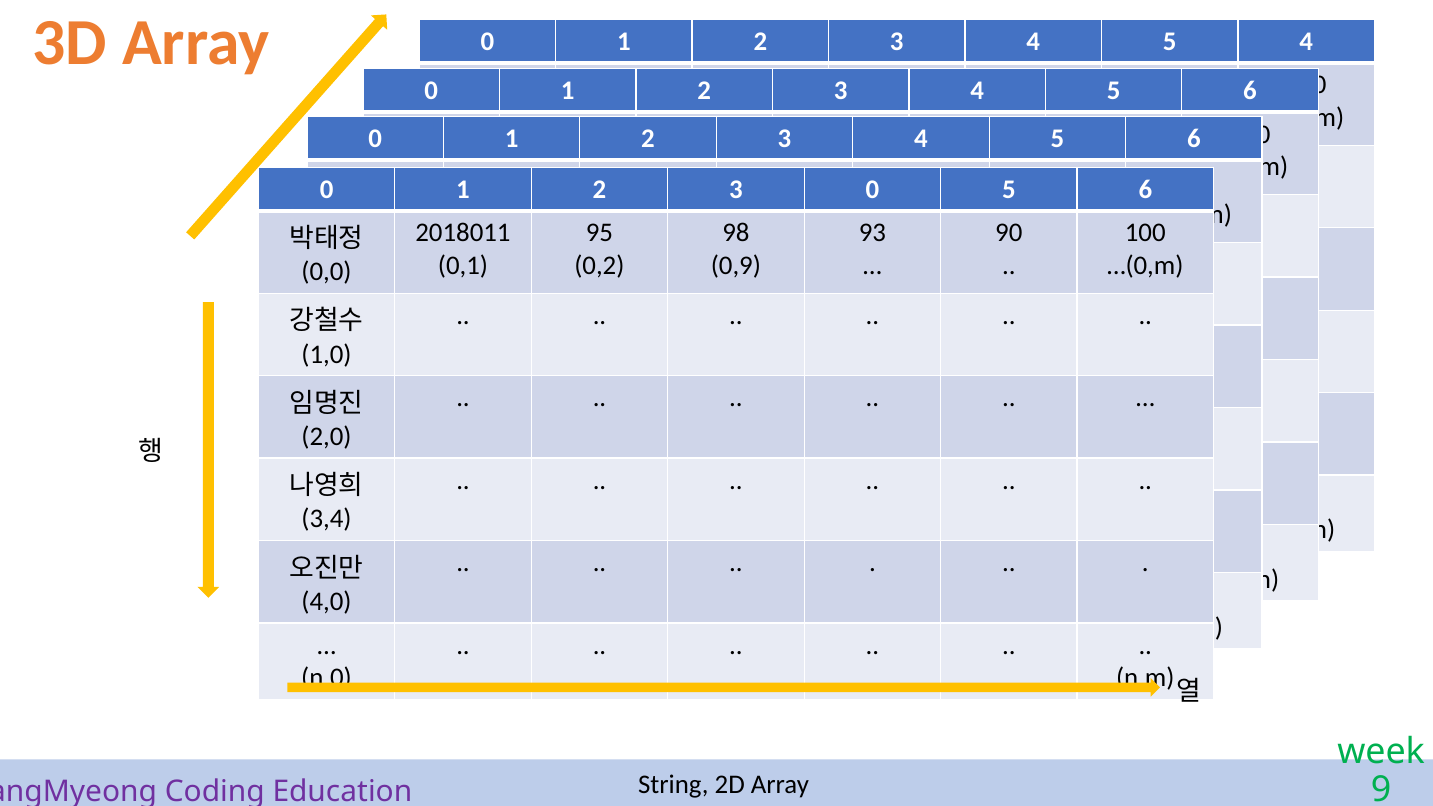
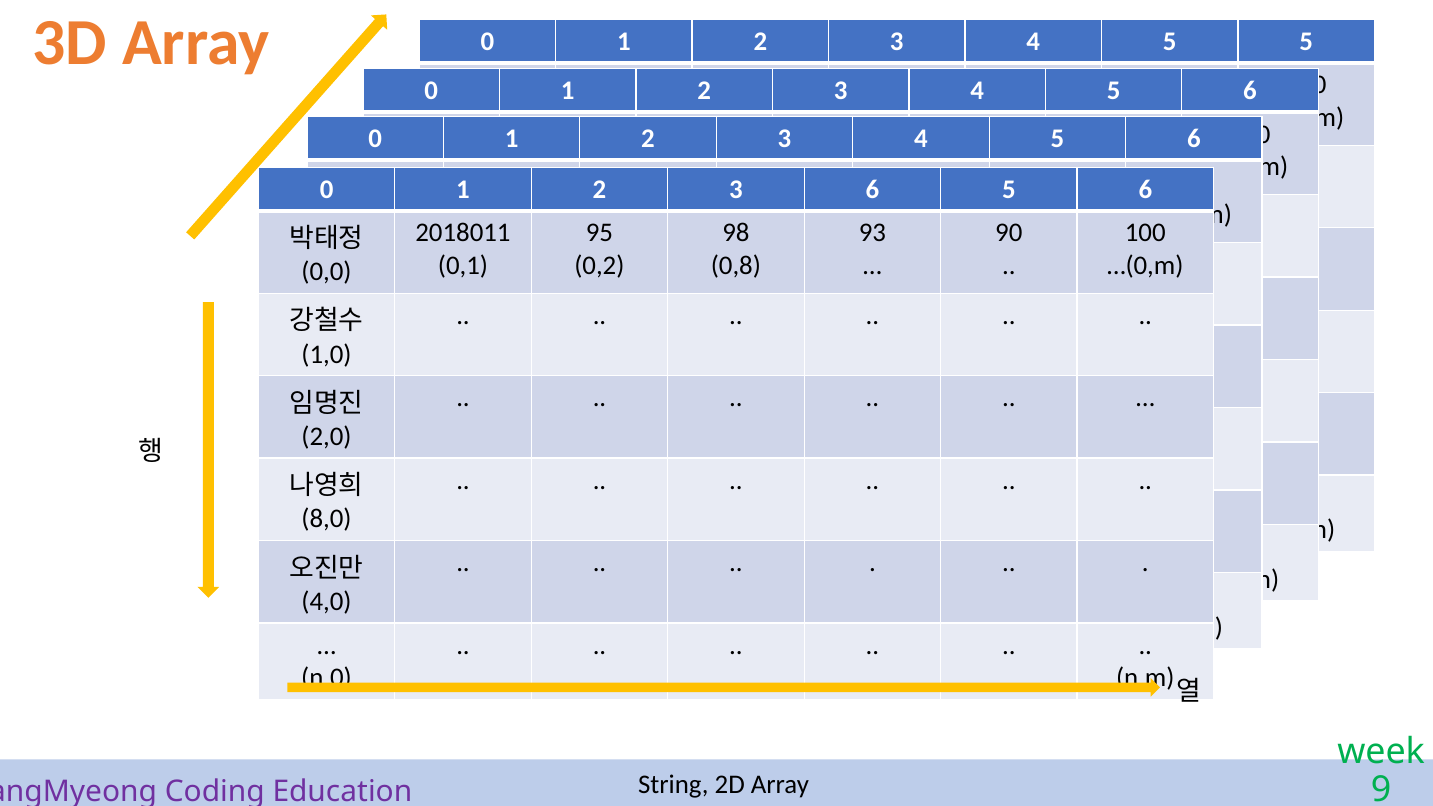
5 4: 4 -> 5 (1306, 41)
3 0: 0 -> 6 (872, 189)
0,9: 0,9 -> 0,8 (736, 266)
3,4: 3,4 -> 8,0 (327, 519)
